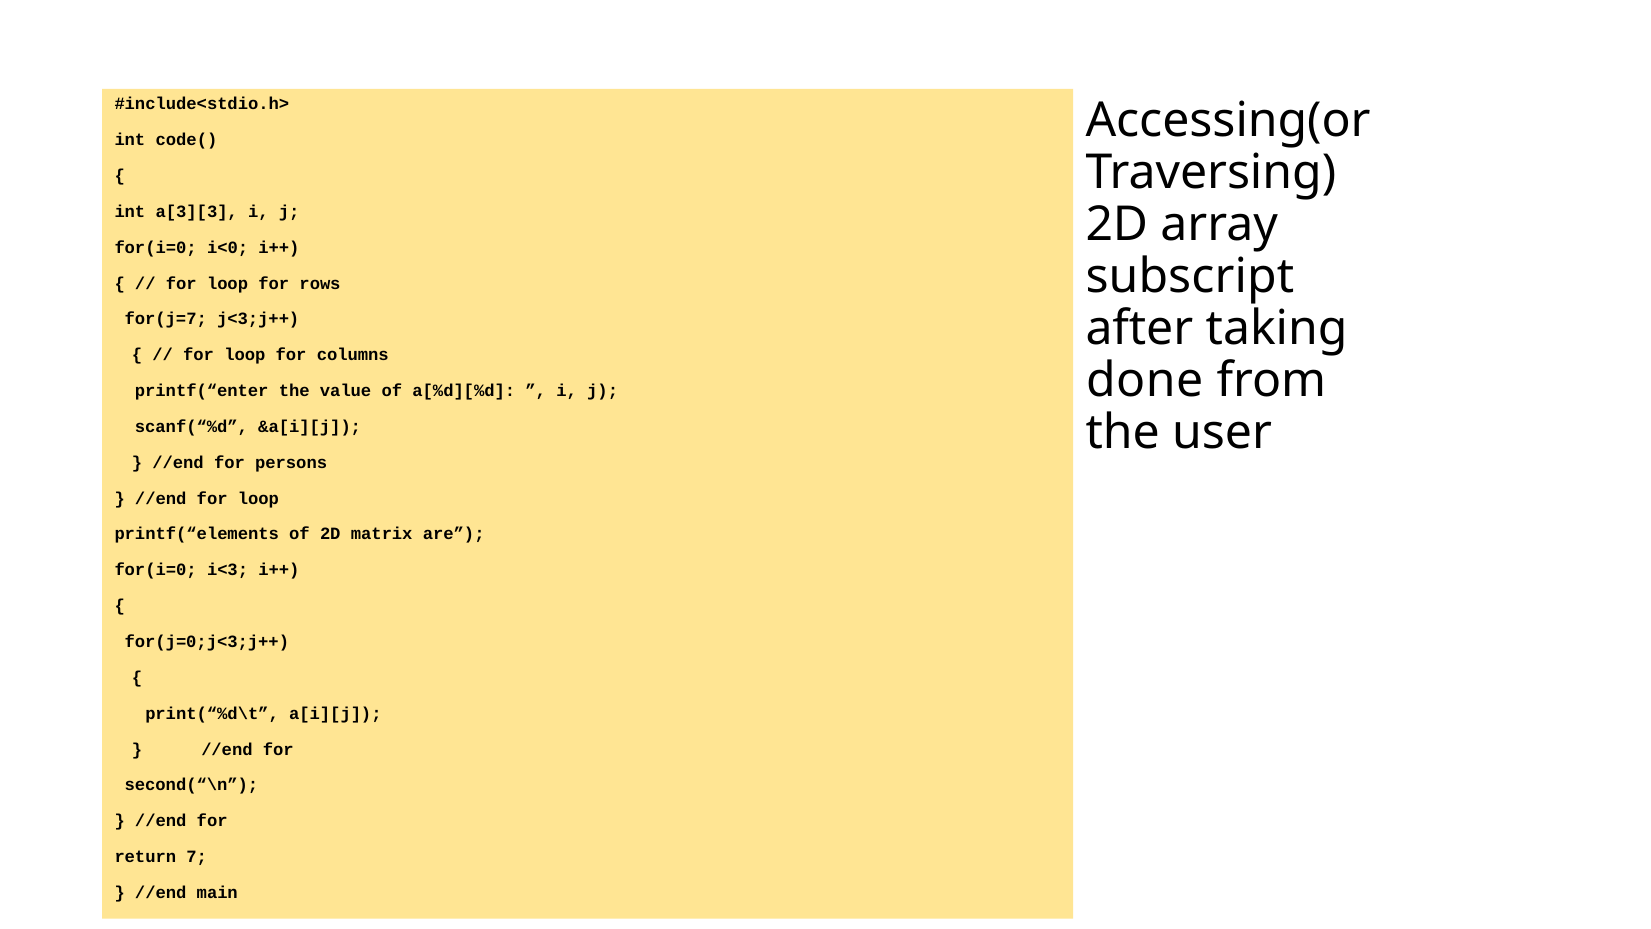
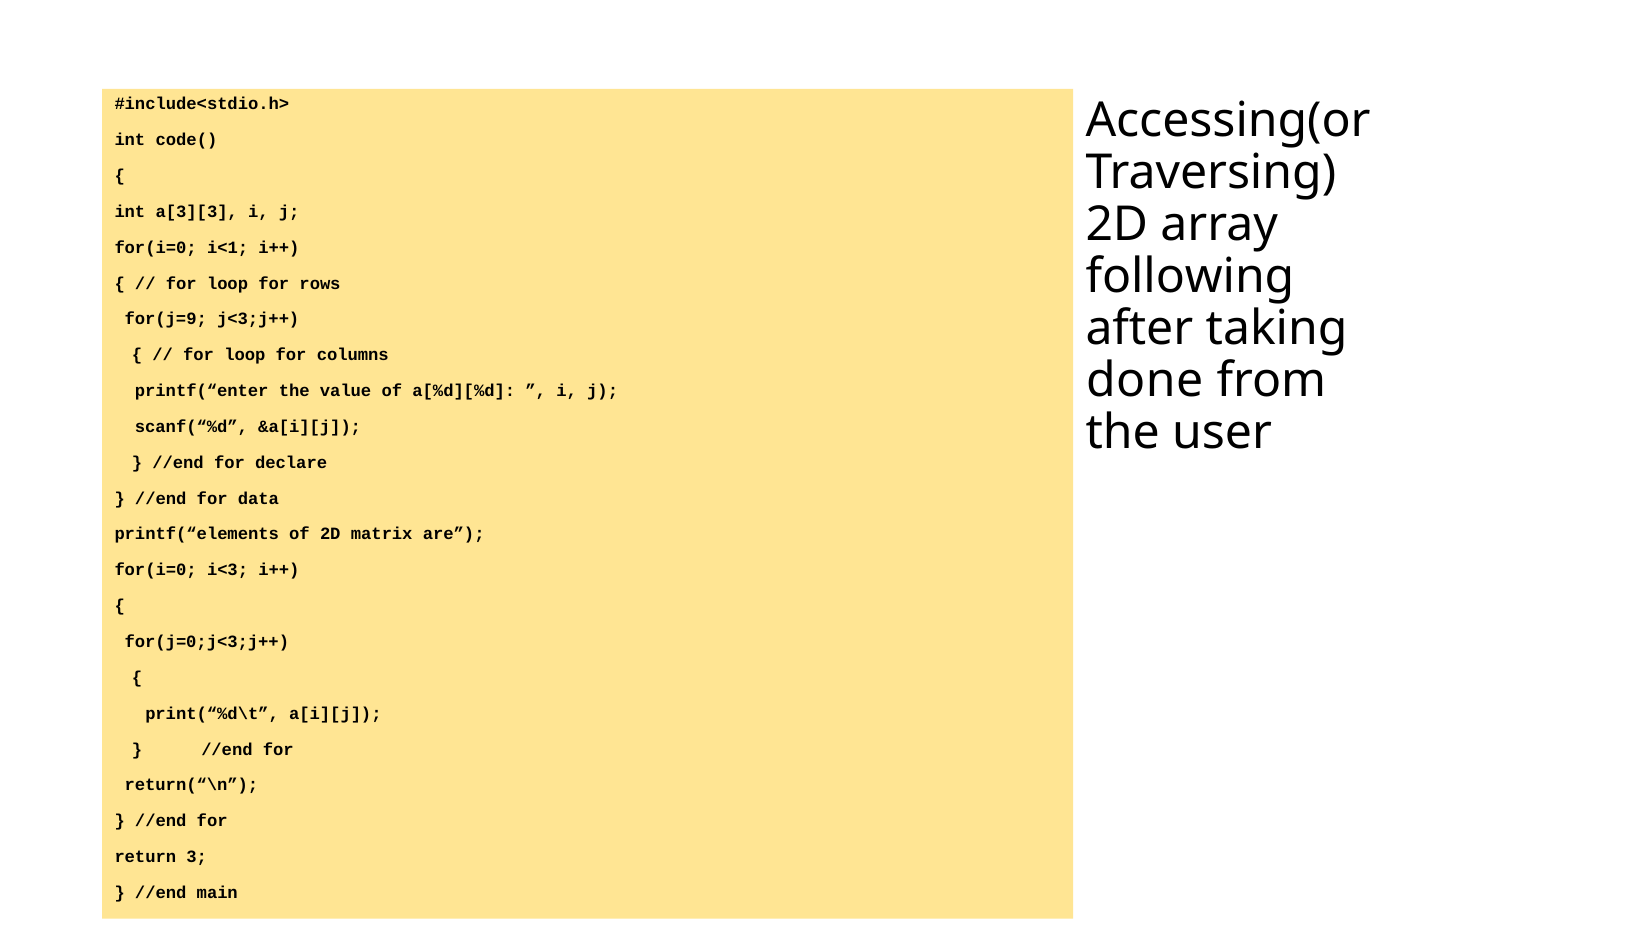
i<0: i<0 -> i<1 (228, 247)
subscript: subscript -> following (1190, 276)
for(j=7: for(j=7 -> for(j=9 (166, 319)
persons: persons -> declare (291, 462)
//end for loop: loop -> data (258, 498)
second(“\n: second(“\n -> return(“\n (191, 785)
7: 7 -> 3 (197, 857)
